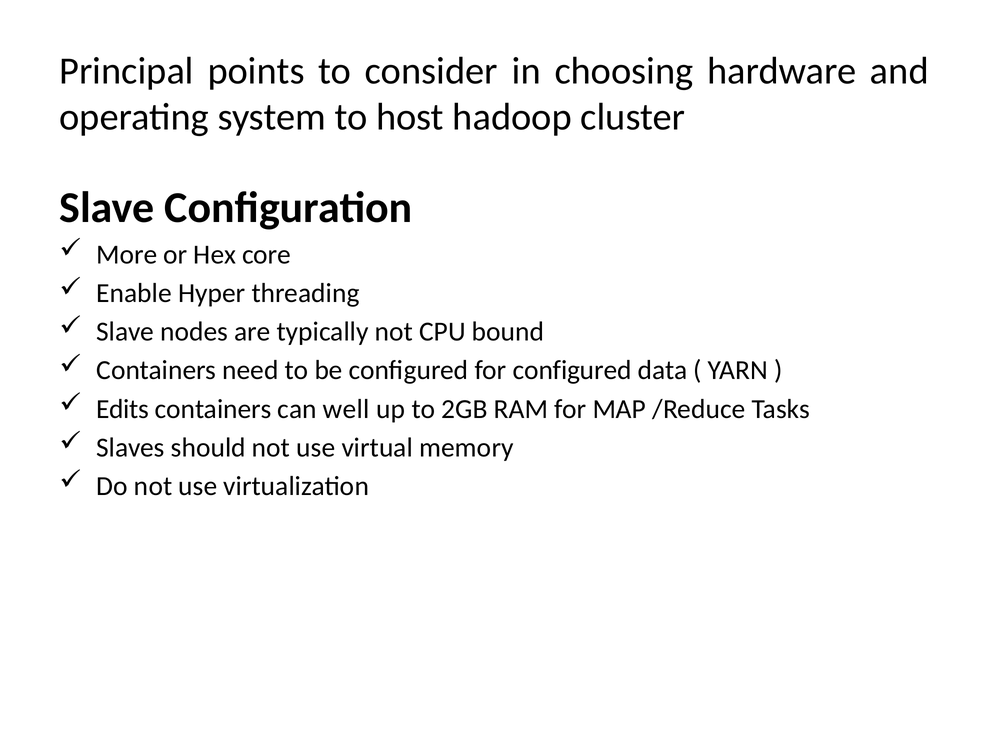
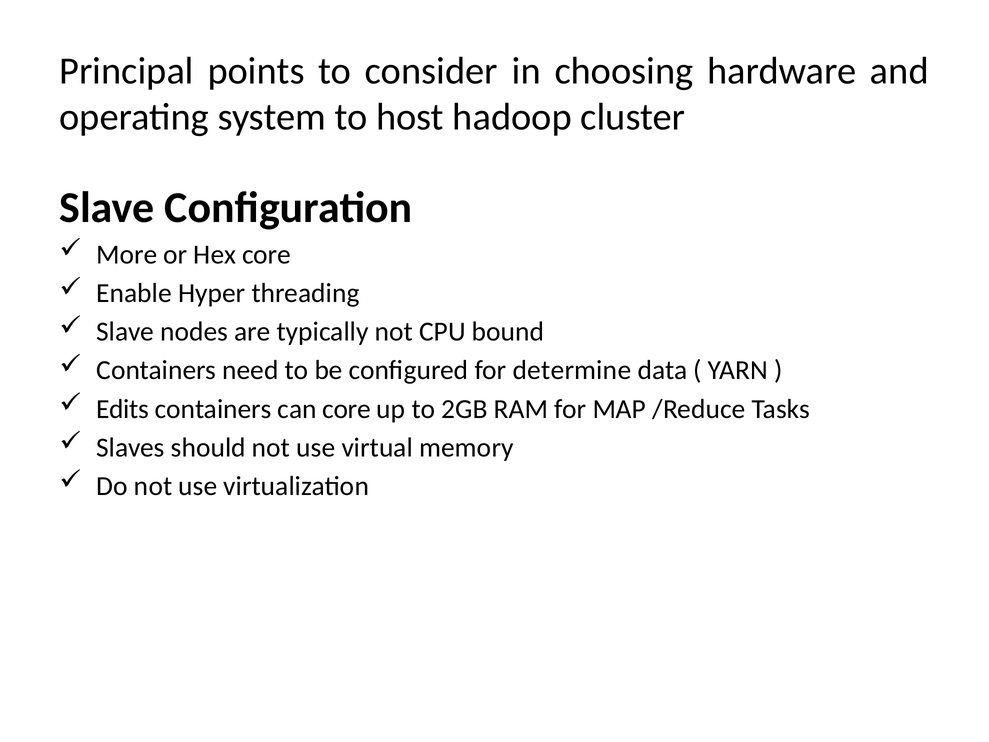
for configured: configured -> determine (572, 370)
can well: well -> core (347, 409)
